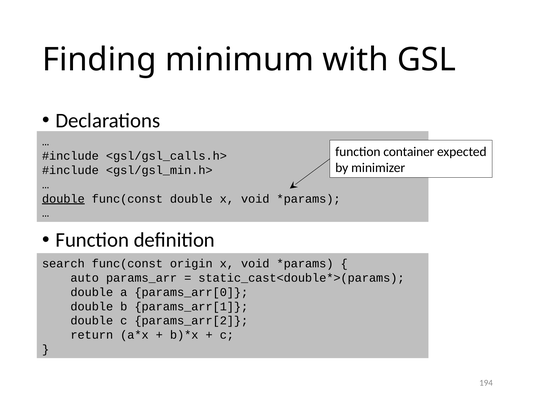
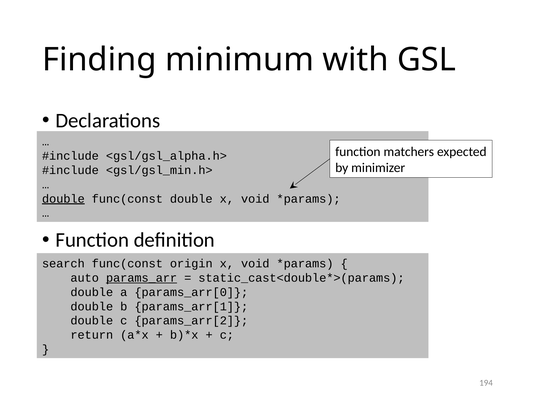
container: container -> matchers (409, 152)
<gsl/gsl_calls.h>: <gsl/gsl_calls.h> -> <gsl/gsl_alpha.h> (166, 156)
params_arr underline: none -> present (142, 278)
